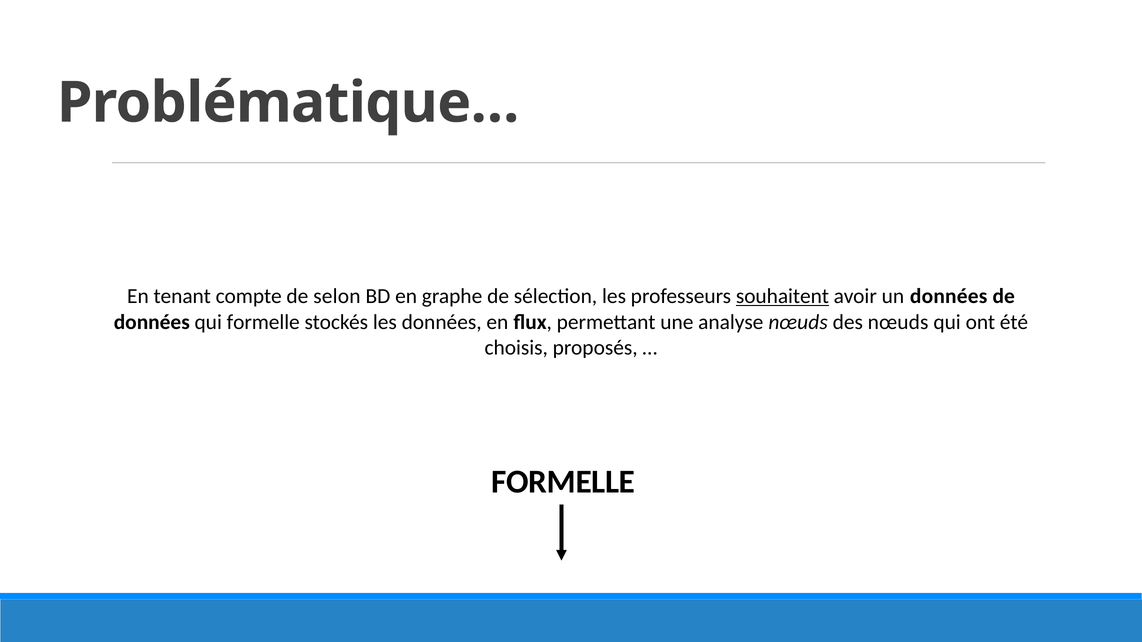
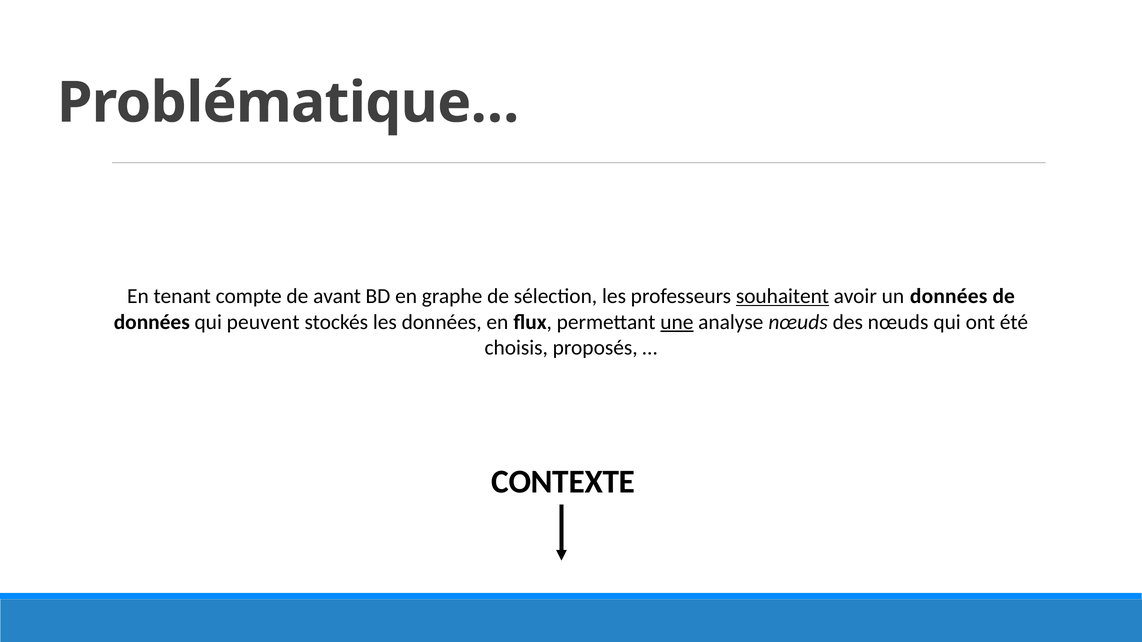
selon: selon -> avant (337, 296)
qui formelle: formelle -> peuvent (263, 322)
une underline: none -> present (677, 322)
FORMELLE: FORMELLE -> CONTEXTE (563, 482)
